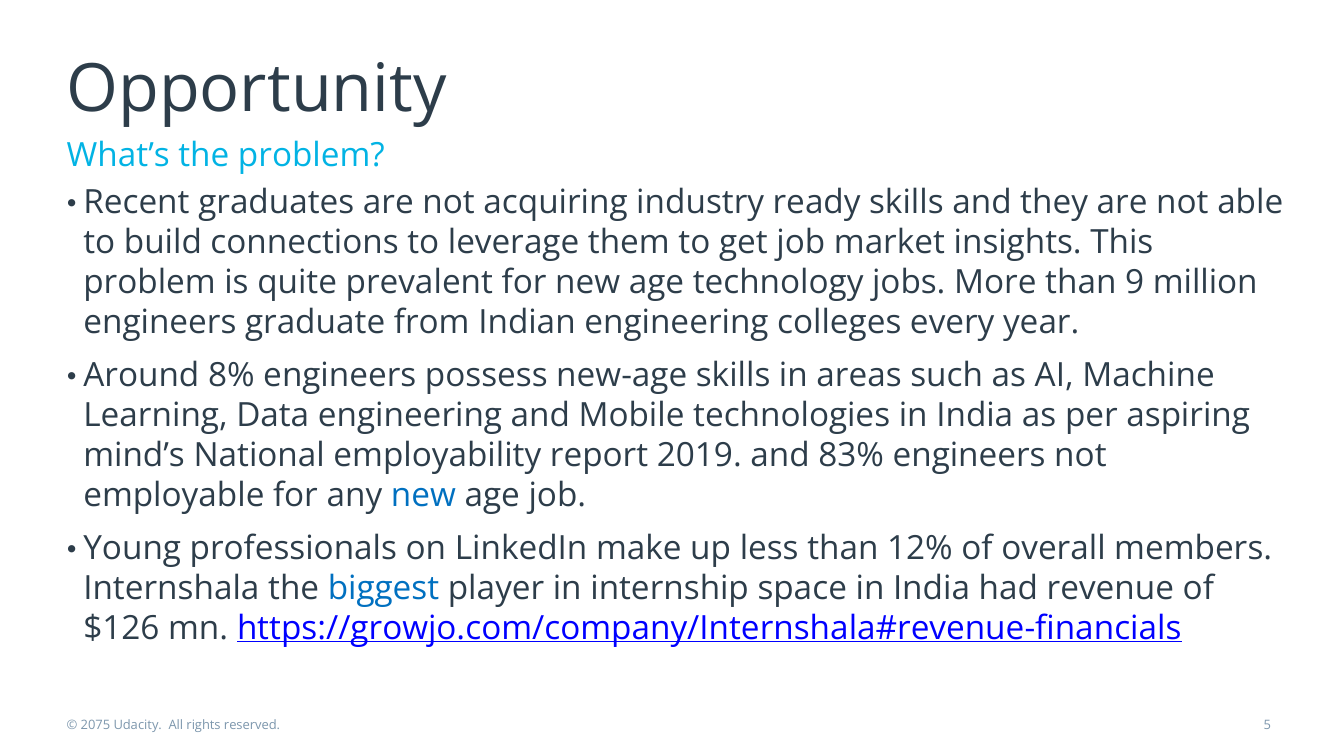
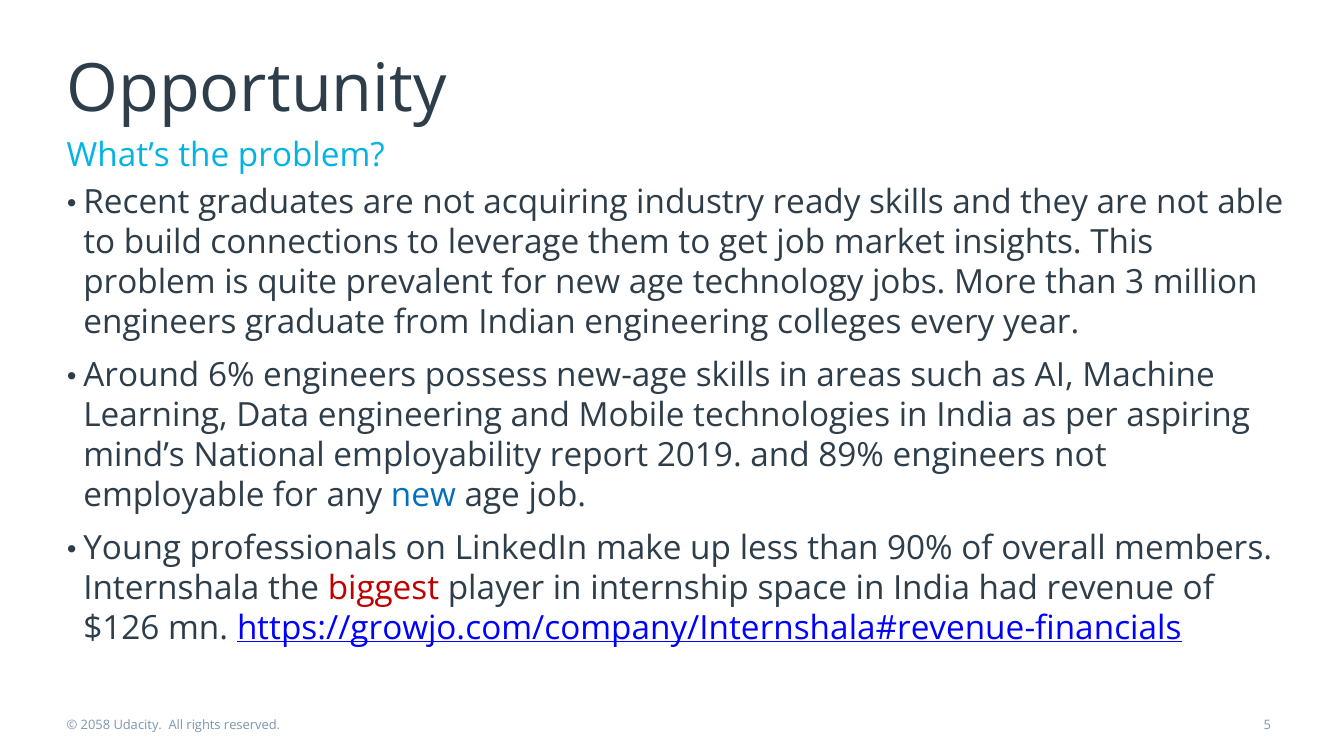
9: 9 -> 3 (1135, 283)
8%: 8% -> 6% (231, 376)
83%: 83% -> 89% (851, 456)
12%: 12% -> 90% (920, 549)
biggest colour: blue -> red (384, 589)
2075: 2075 -> 2058 (95, 726)
